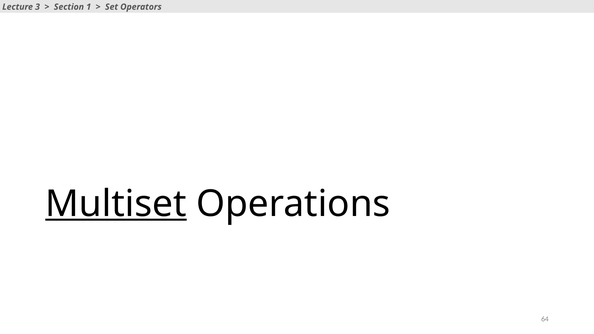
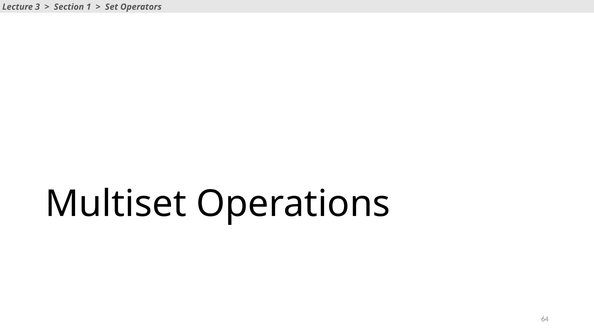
Multiset underline: present -> none (116, 204)
